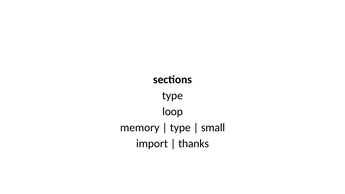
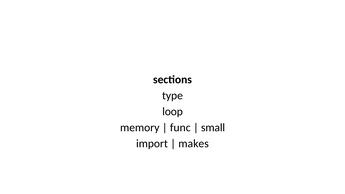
type: type -> func (180, 128)
thanks: thanks -> makes (194, 144)
